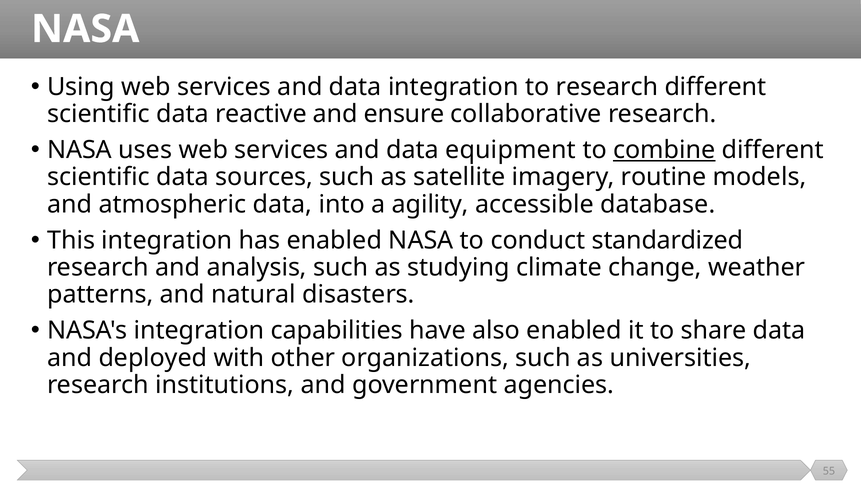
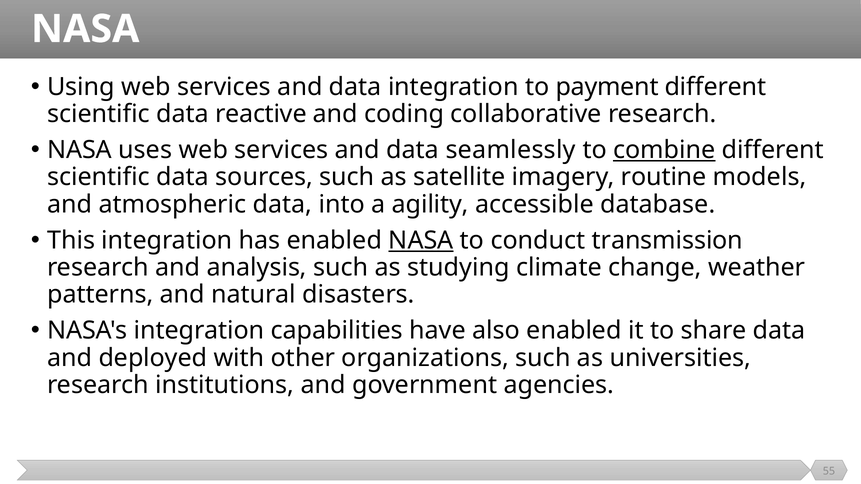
to research: research -> payment (607, 87)
ensure: ensure -> coding (404, 114)
equipment: equipment -> seamlessly (511, 150)
NASA underline: none -> present (421, 241)
standardized: standardized -> transmission (667, 241)
